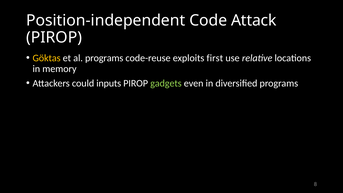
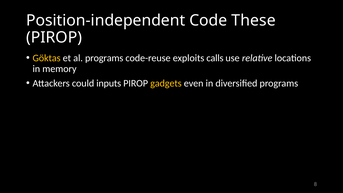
Attack: Attack -> These (254, 20)
first: first -> calls (215, 58)
gadgets colour: light green -> yellow (166, 83)
